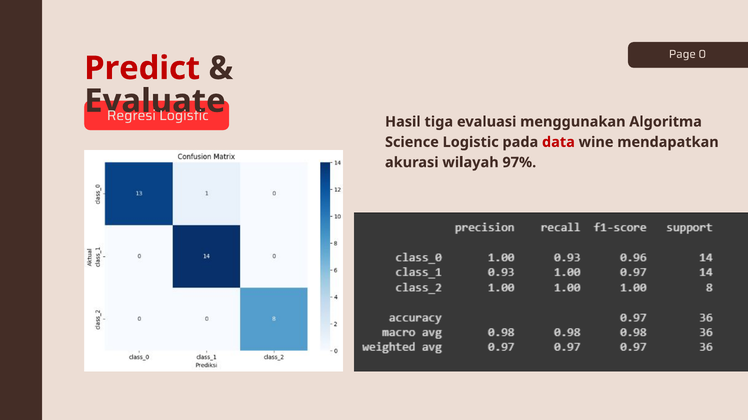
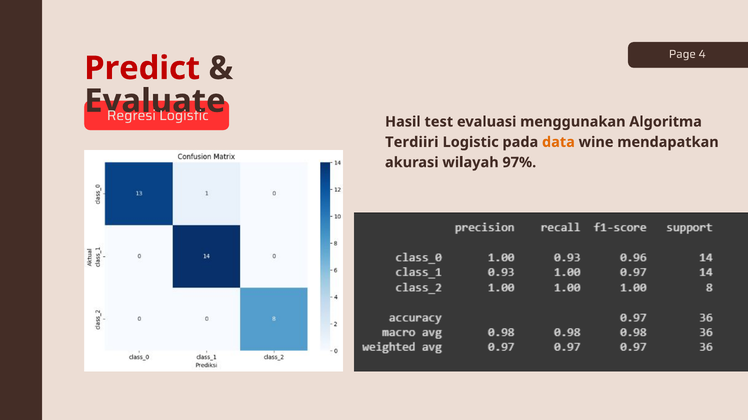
0: 0 -> 4 (702, 54)
tiga: tiga -> test (439, 122)
Science: Science -> Terdiiri (412, 142)
data colour: red -> orange (558, 142)
